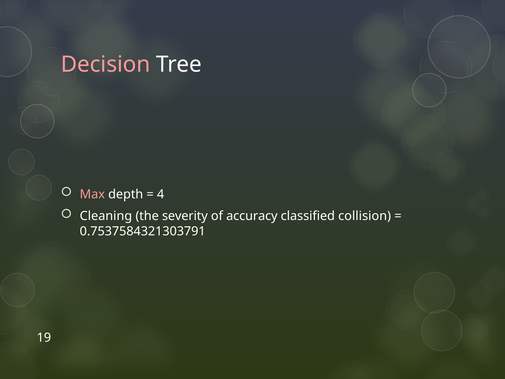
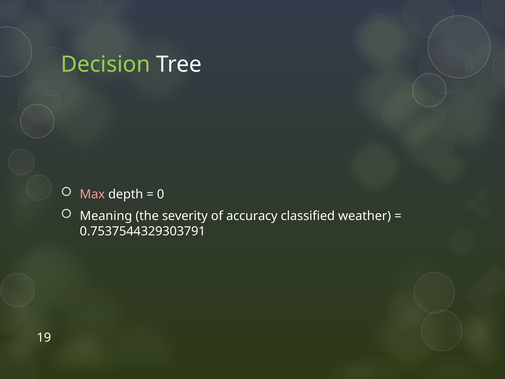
Decision colour: pink -> light green (106, 64)
4: 4 -> 0 (161, 194)
Cleaning: Cleaning -> Meaning (106, 216)
collision: collision -> weather (365, 216)
0.7537584321303791: 0.7537584321303791 -> 0.7537544329303791 (143, 231)
